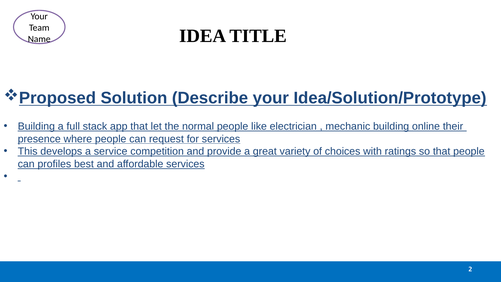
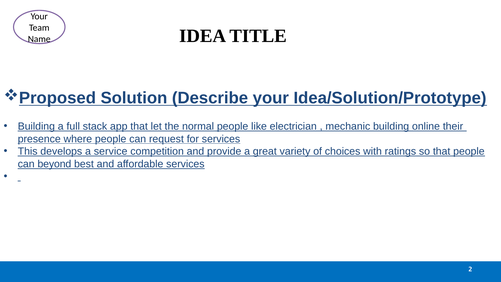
profiles: profiles -> beyond (54, 164)
